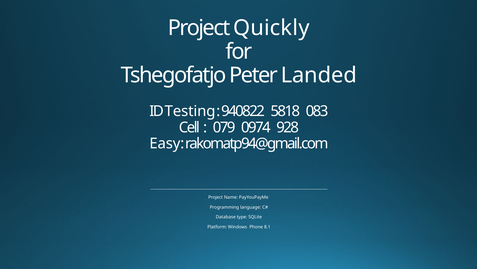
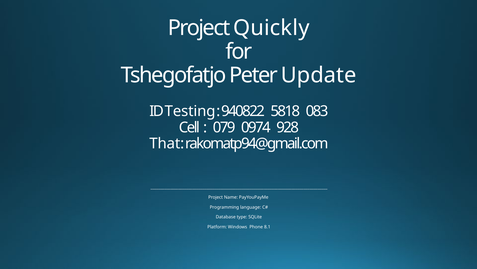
Landed: Landed -> Update (319, 75)
Easy: Easy -> That (167, 143)
